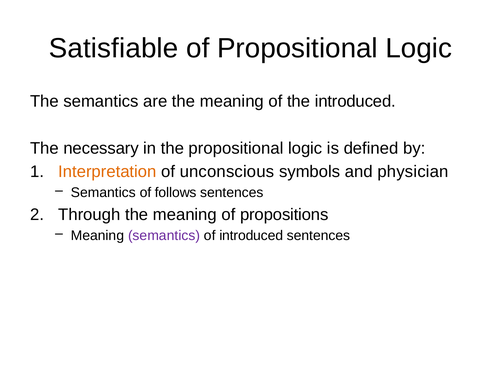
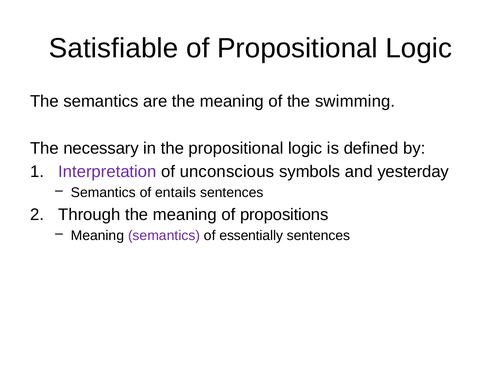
the introduced: introduced -> swimming (355, 101)
Interpretation colour: orange -> purple (107, 171)
physician: physician -> yesterday (413, 171)
follows: follows -> entails (176, 192)
of introduced: introduced -> essentially (251, 235)
